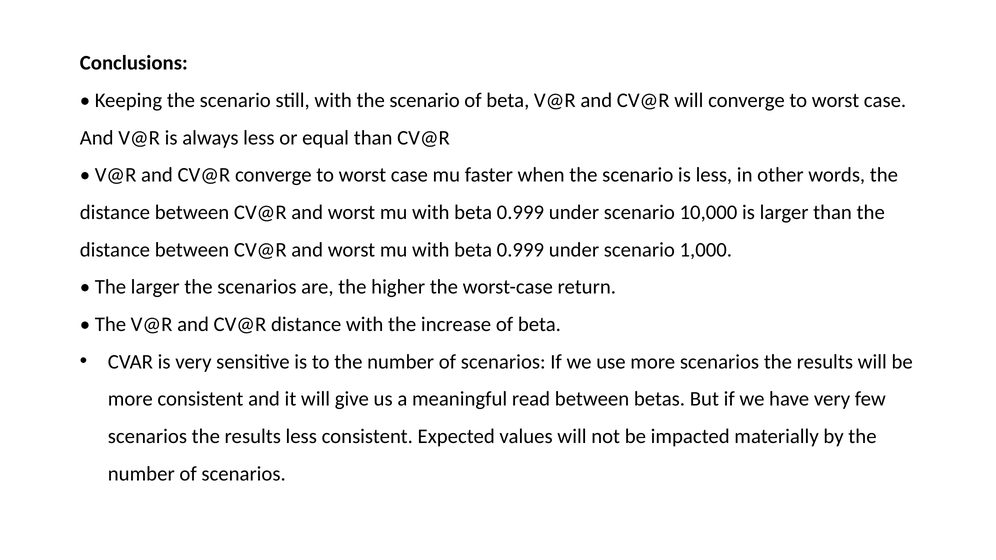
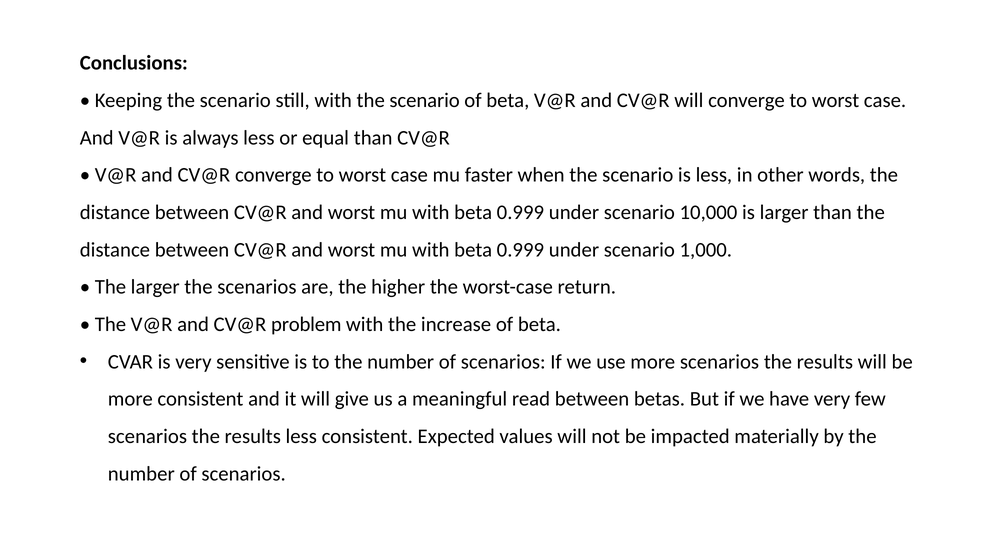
CV@R distance: distance -> problem (306, 325)
